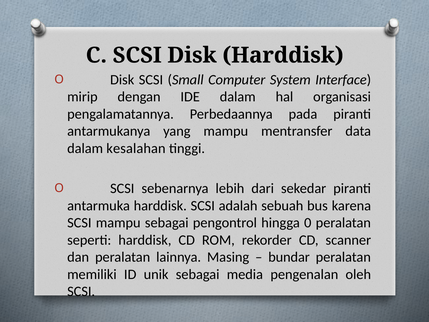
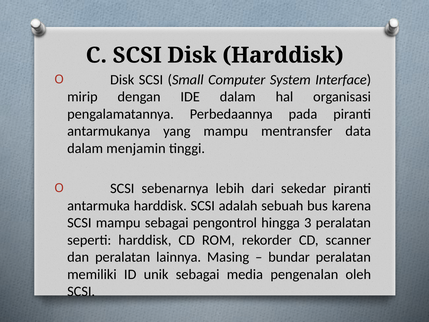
kesalahan: kesalahan -> menjamin (136, 148)
0: 0 -> 3 (308, 223)
